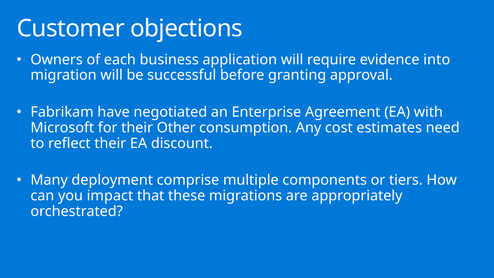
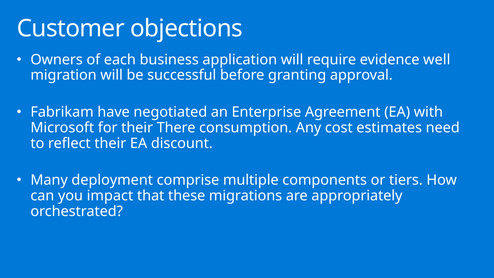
into: into -> well (437, 60)
Other: Other -> There (176, 128)
